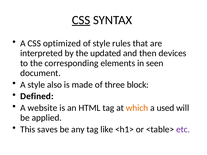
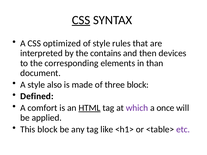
updated: updated -> contains (106, 53)
seen: seen -> than (155, 63)
website: website -> comfort (42, 108)
HTML underline: none -> present (90, 108)
which colour: orange -> purple (137, 108)
used: used -> once (165, 108)
This saves: saves -> block (47, 130)
